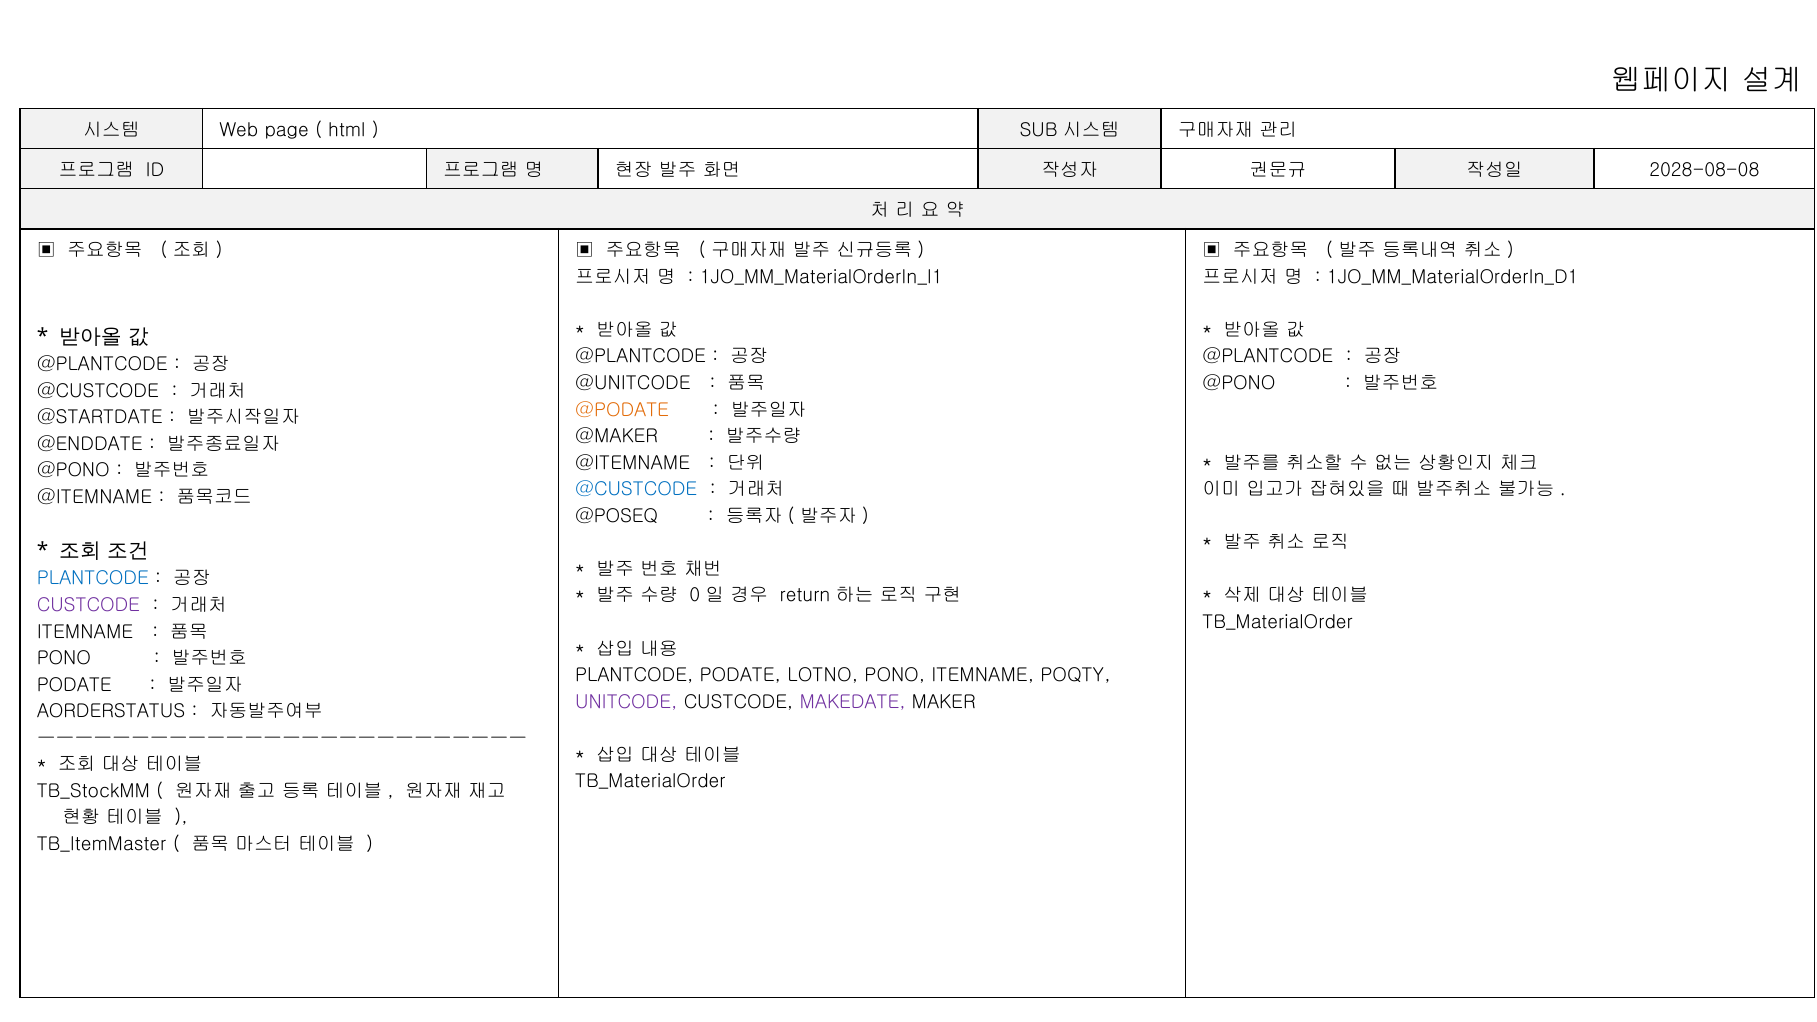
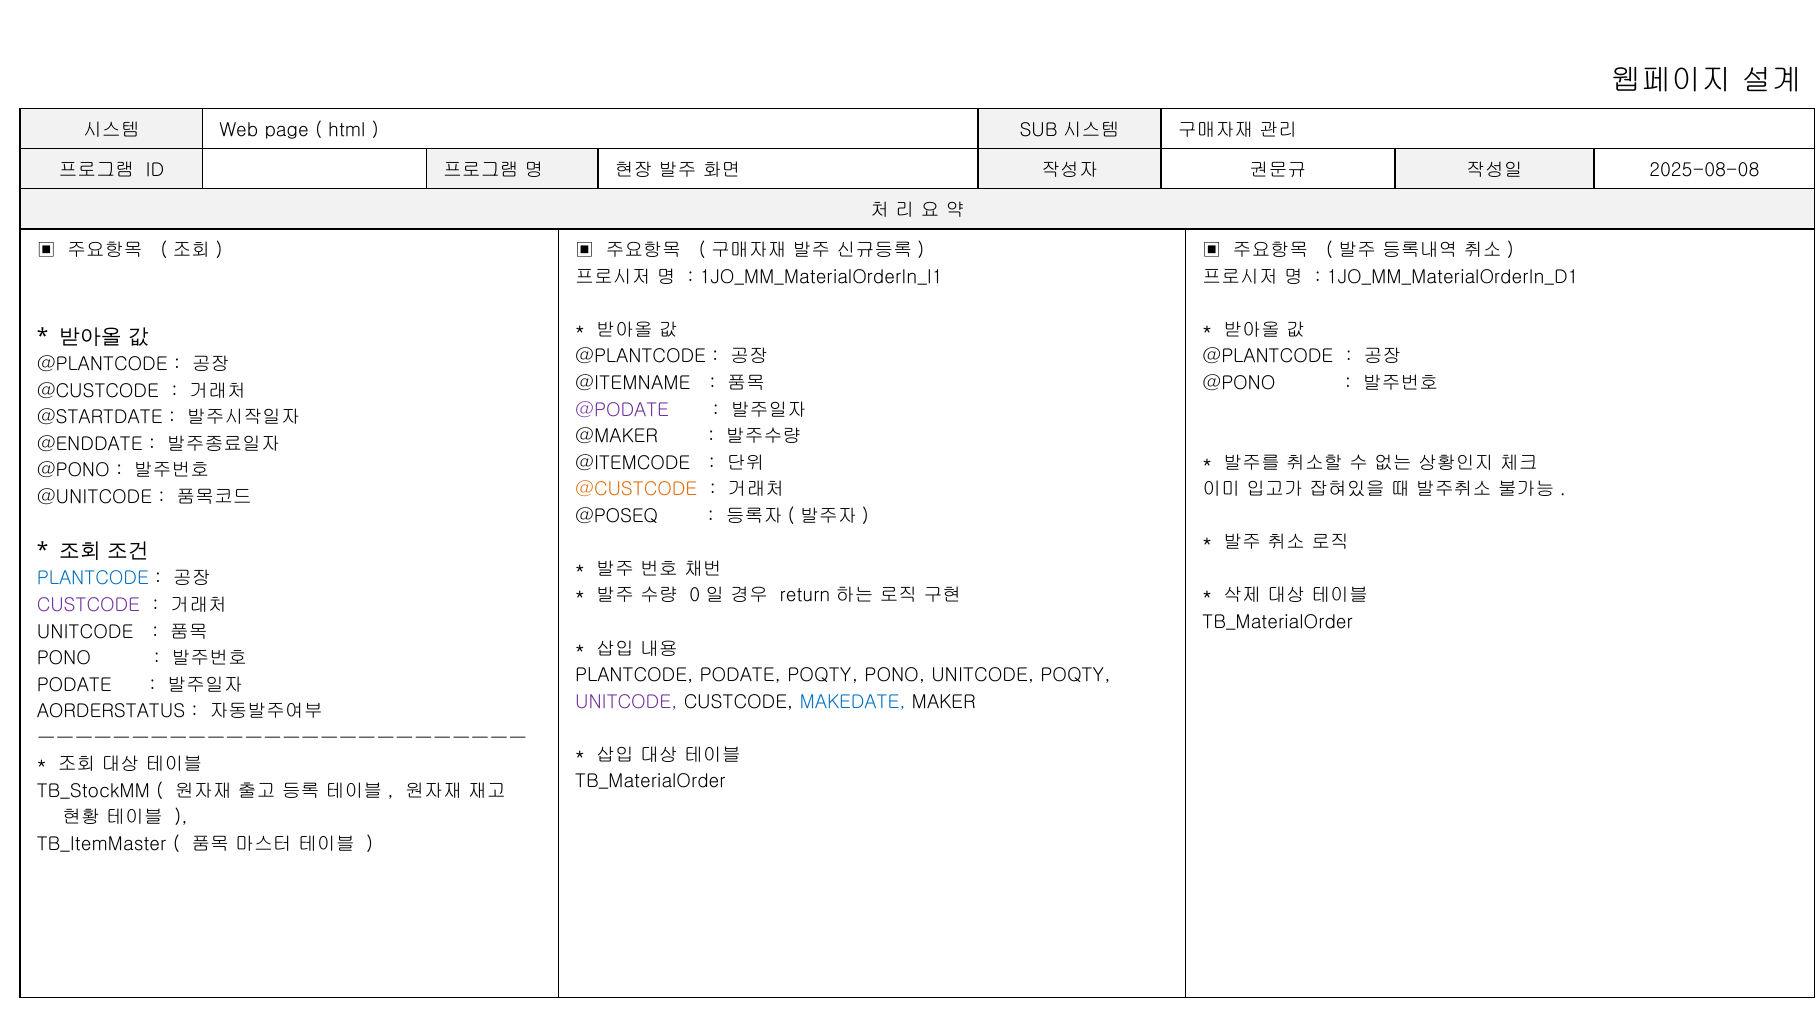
2028-08-08: 2028-08-08 -> 2025-08-08 (1704, 170)
@UNITCODE: @UNITCODE -> @ITEMNAME (633, 383)
@PODATE colour: orange -> purple (622, 410)
@ITEMNAME: @ITEMNAME -> @ITEMCODE (633, 463)
@CUSTCODE colour: blue -> orange (636, 490)
@ITEMNAME: @ITEMNAME -> @UNITCODE (95, 497)
ITEMNAME: ITEMNAME -> UNITCODE (85, 632)
PODATE LOTNO: LOTNO -> POQTY (823, 675)
PONO ITEMNAME: ITEMNAME -> UNITCODE (983, 675)
MAKEDATE colour: purple -> blue (853, 702)
